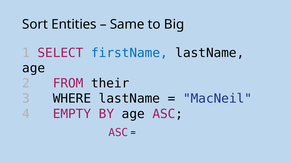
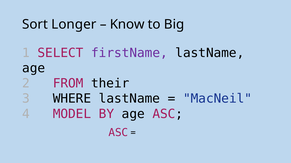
Entities: Entities -> Longer (74, 24)
Same: Same -> Know (127, 24)
firstName colour: blue -> purple (129, 53)
EMPTY: EMPTY -> MODEL (72, 114)
